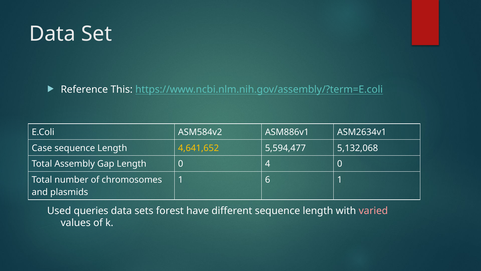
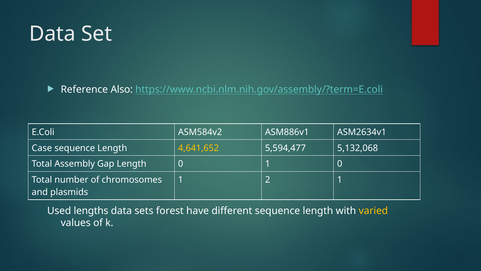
This: This -> Also (122, 90)
0 4: 4 -> 1 (268, 164)
6: 6 -> 2 (268, 180)
queries: queries -> lengths (91, 211)
varied colour: pink -> yellow (373, 211)
